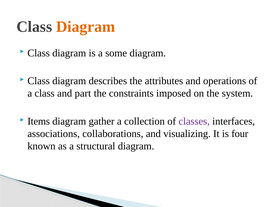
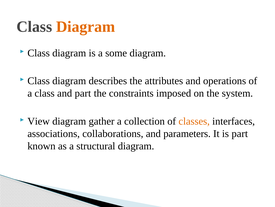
Items: Items -> View (39, 121)
classes colour: purple -> orange (194, 121)
visualizing: visualizing -> parameters (187, 133)
is four: four -> part (240, 133)
